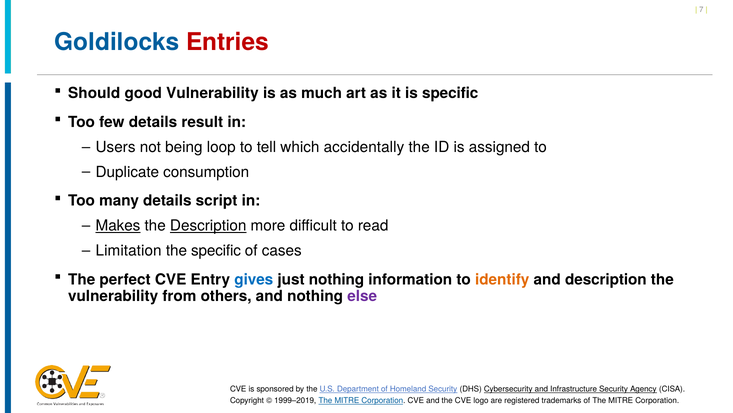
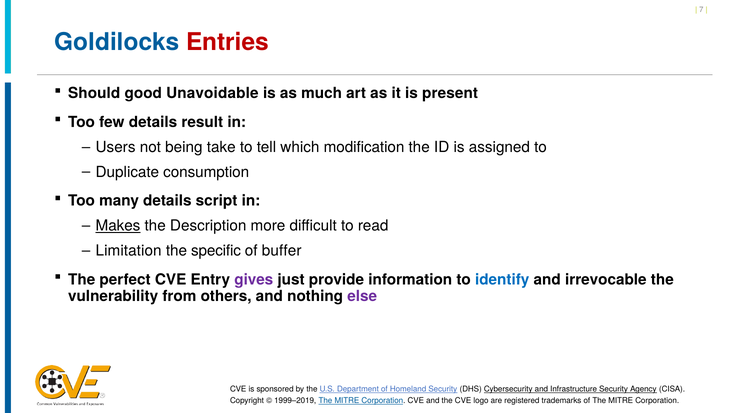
good Vulnerability: Vulnerability -> Unavoidable (212, 93)
is specific: specific -> present (450, 93)
loop: loop -> take (221, 147)
accidentally: accidentally -> modification (364, 147)
Description underline: present -> none (208, 225)
cases: cases -> buffer (282, 250)
gives colour: blue -> purple (254, 279)
just nothing: nothing -> provide (336, 279)
identify colour: orange -> blue (502, 279)
and description: description -> irrevocable (606, 279)
